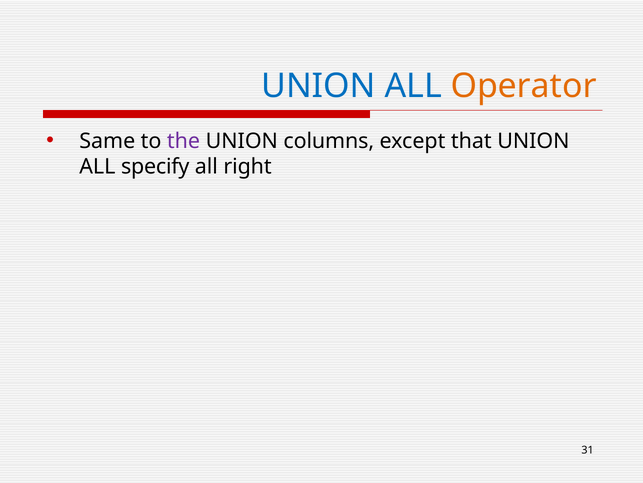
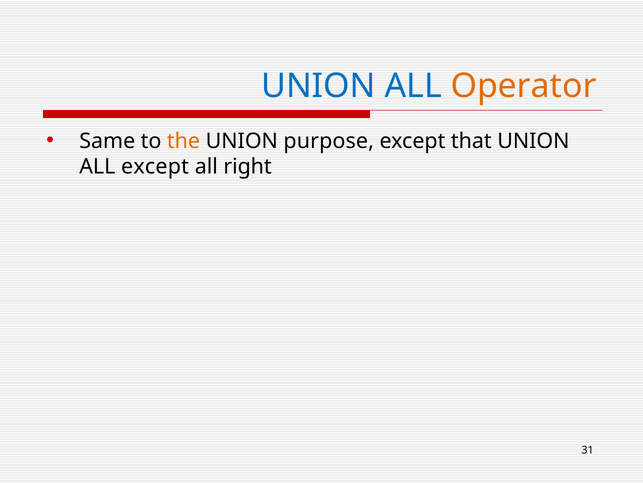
the colour: purple -> orange (184, 141)
columns: columns -> purpose (329, 141)
ALL specify: specify -> except (155, 167)
